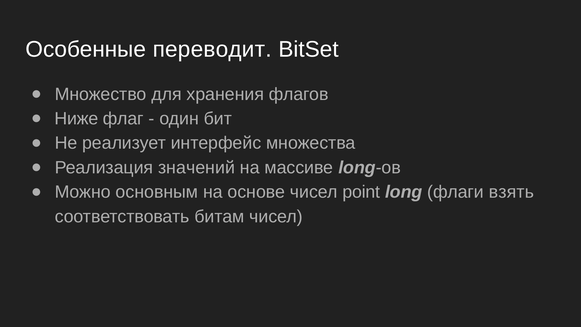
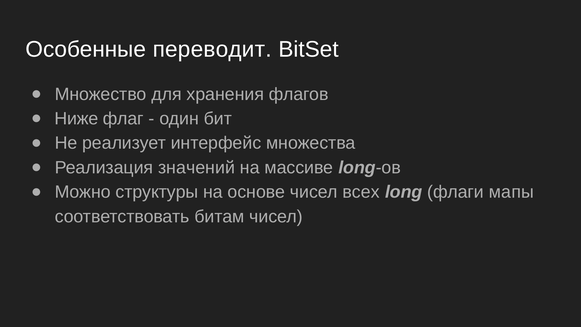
основным: основным -> структуры (157, 192)
point: point -> всех (361, 192)
взять: взять -> мапы (511, 192)
